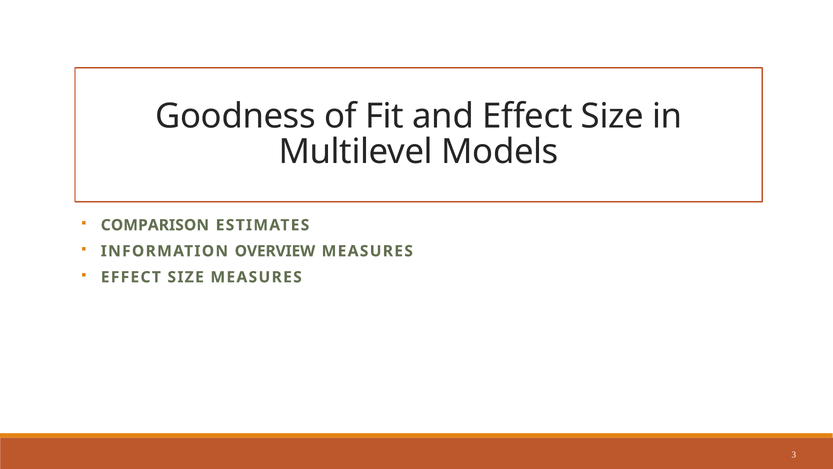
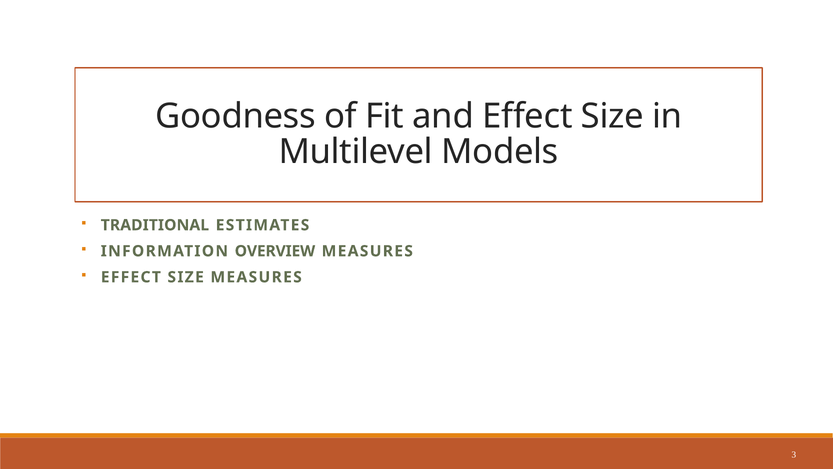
COMPARISON: COMPARISON -> TRADITIONAL (155, 225)
